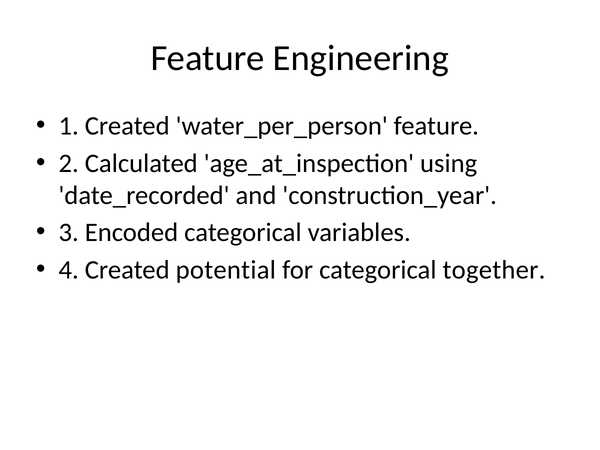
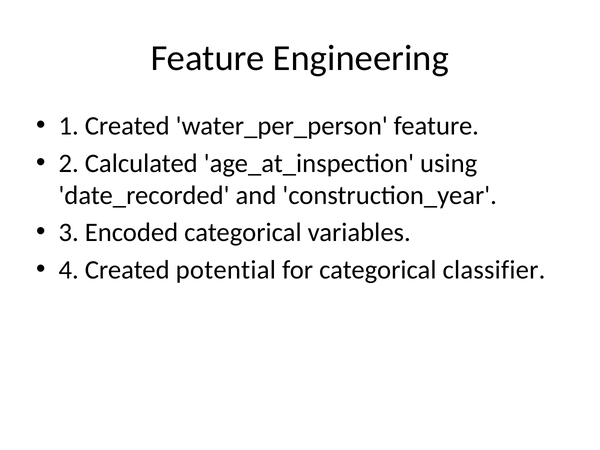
together: together -> classifier (494, 270)
